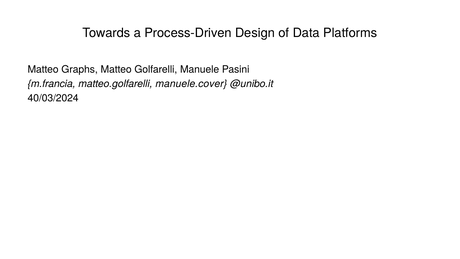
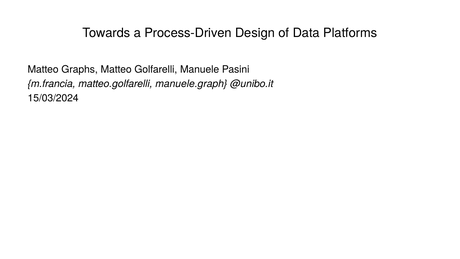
manuele.cover: manuele.cover -> manuele.graph (191, 84)
40/03/2024: 40/03/2024 -> 15/03/2024 (53, 98)
